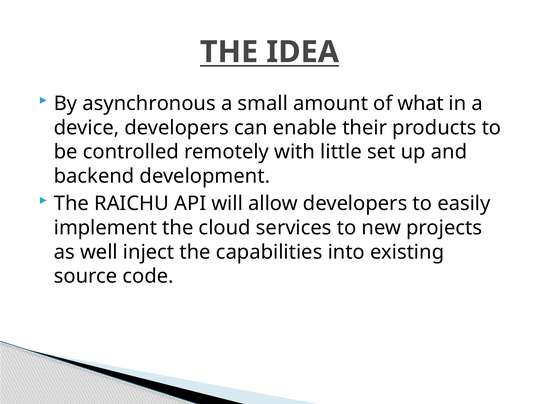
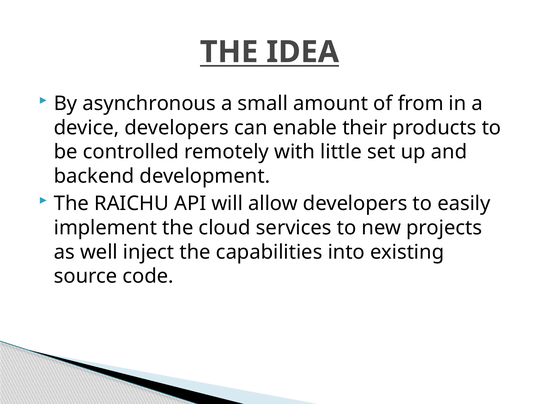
what: what -> from (421, 104)
